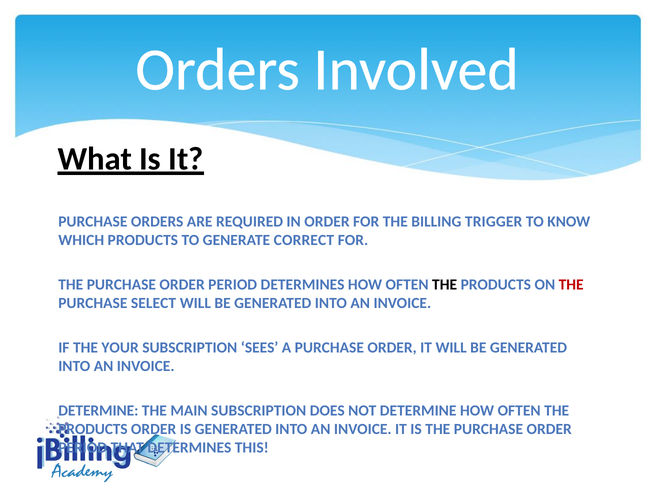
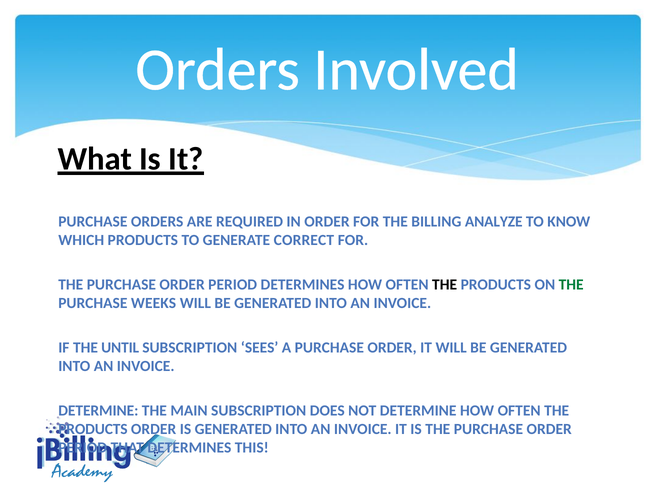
TRIGGER: TRIGGER -> ANALYZE (494, 222)
THE colour: red -> green (571, 285)
SELECT: SELECT -> WEEKS (154, 303)
YOUR: YOUR -> UNTIL (120, 348)
